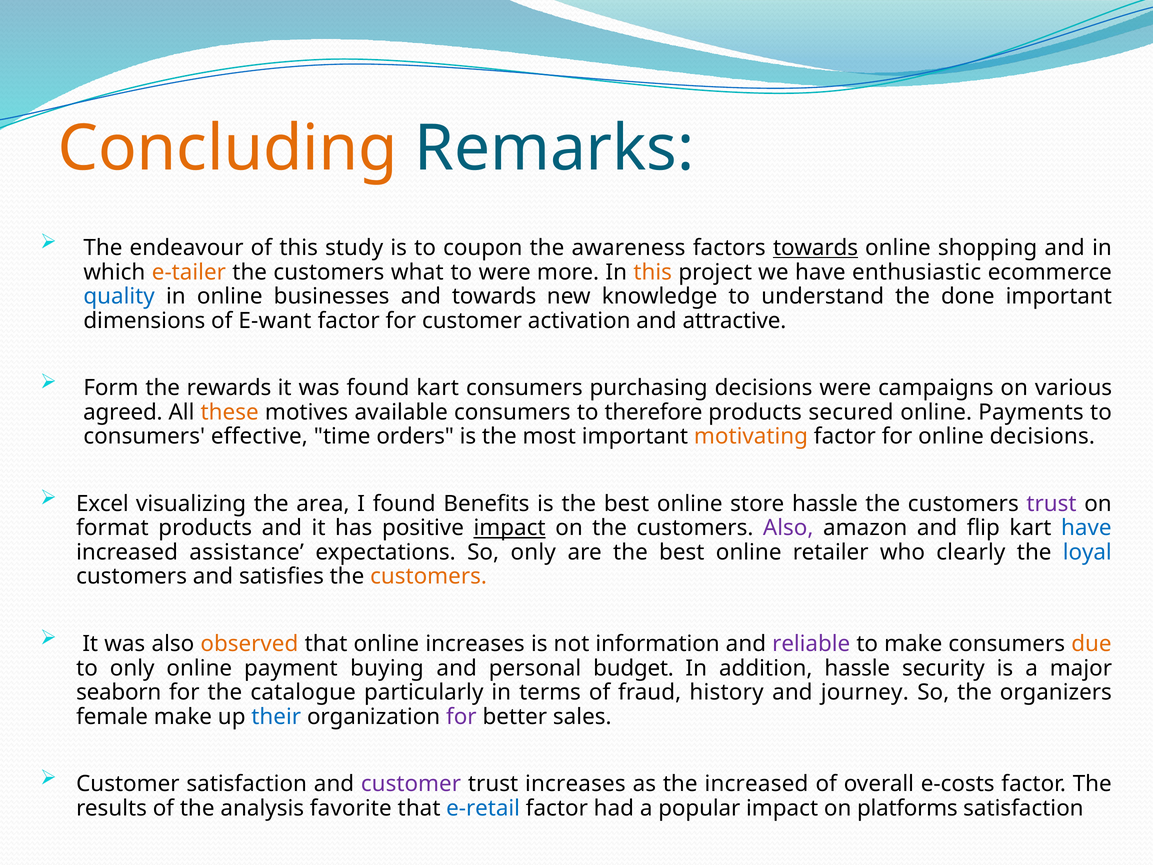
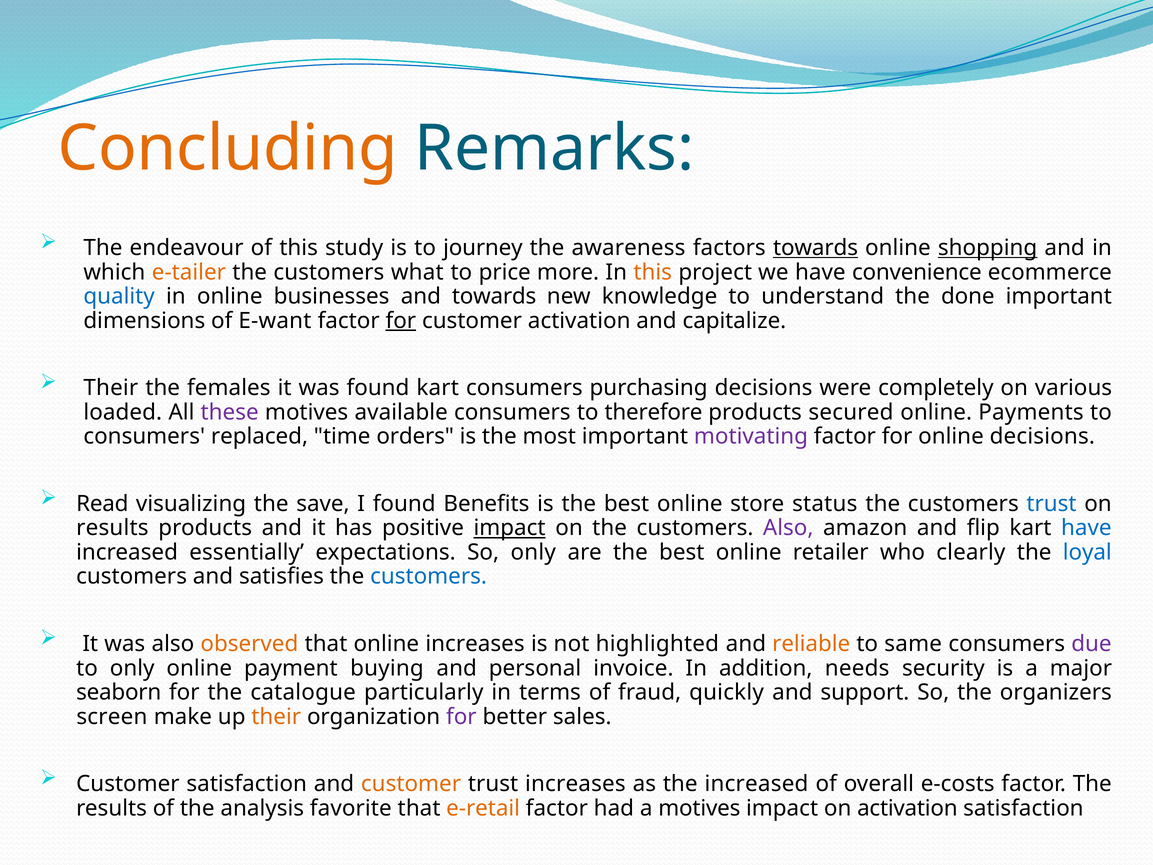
coupon: coupon -> journey (483, 248)
shopping underline: none -> present (988, 248)
to were: were -> price (505, 272)
enthusiastic: enthusiastic -> convenience (917, 272)
for underline: none -> present (401, 321)
attractive: attractive -> capitalize (734, 321)
Form: Form -> Their (111, 388)
rewards: rewards -> females (229, 388)
campaigns: campaigns -> completely (936, 388)
agreed: agreed -> loaded (123, 412)
these colour: orange -> purple (230, 412)
effective: effective -> replaced (259, 436)
motivating colour: orange -> purple (751, 436)
Excel: Excel -> Read (102, 504)
area: area -> save (323, 504)
store hassle: hassle -> status (825, 504)
trust colour: purple -> blue (1051, 504)
format: format -> results (112, 528)
assistance: assistance -> essentially (247, 552)
customers colour: orange -> blue (429, 576)
information: information -> highlighted (657, 644)
reliable colour: purple -> orange (811, 644)
to make: make -> same (913, 644)
due colour: orange -> purple (1091, 644)
budget: budget -> invoice (633, 668)
addition hassle: hassle -> needs (857, 668)
history: history -> quickly (727, 692)
journey: journey -> support (865, 692)
female: female -> screen (112, 716)
their colour: blue -> orange (276, 716)
customer colour: purple -> orange (411, 784)
e-retail colour: blue -> orange (483, 808)
a popular: popular -> motives (699, 808)
on platforms: platforms -> activation (907, 808)
